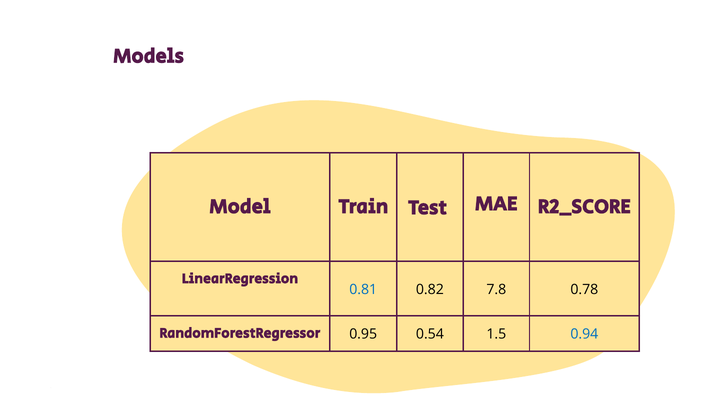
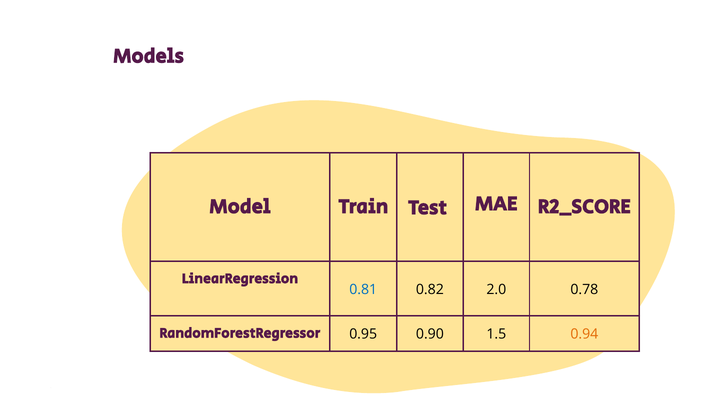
7.8: 7.8 -> 2.0 (496, 289)
0.54: 0.54 -> 0.90 (430, 334)
0.94 colour: blue -> orange (584, 334)
